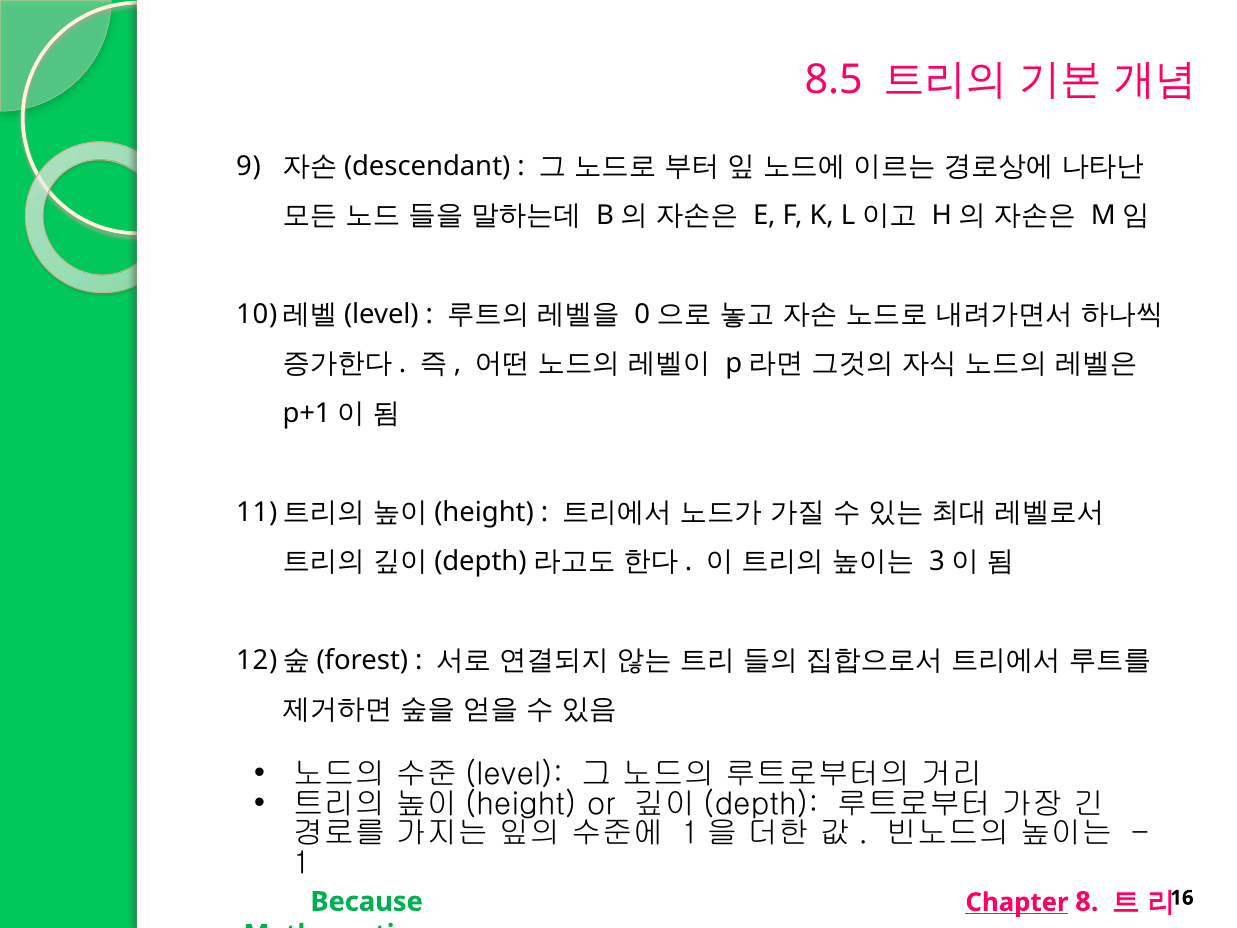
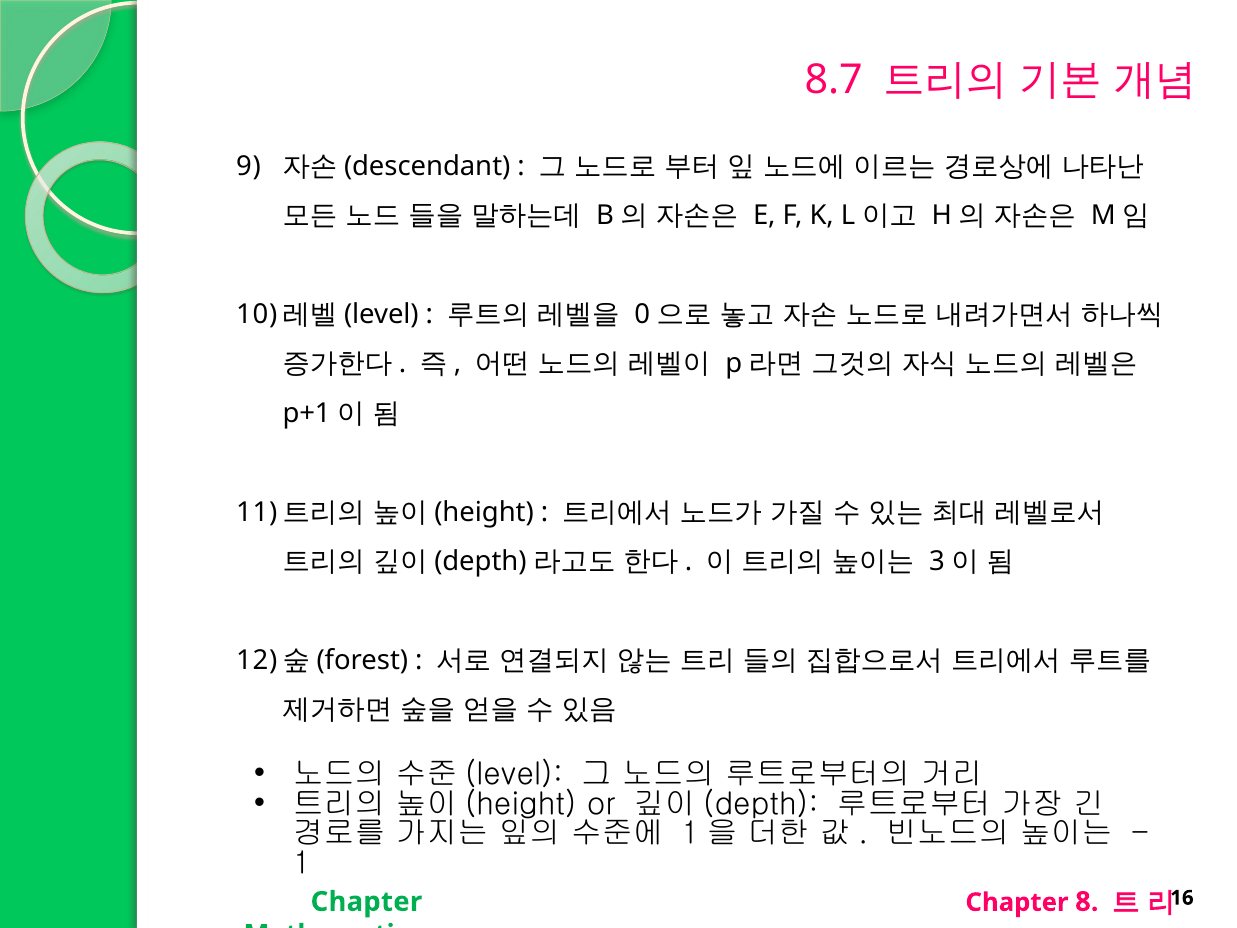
8.5: 8.5 -> 8.7 (834, 79)
Because: Because -> Chapter (366, 901)
Chapter underline: present -> none (1017, 902)
